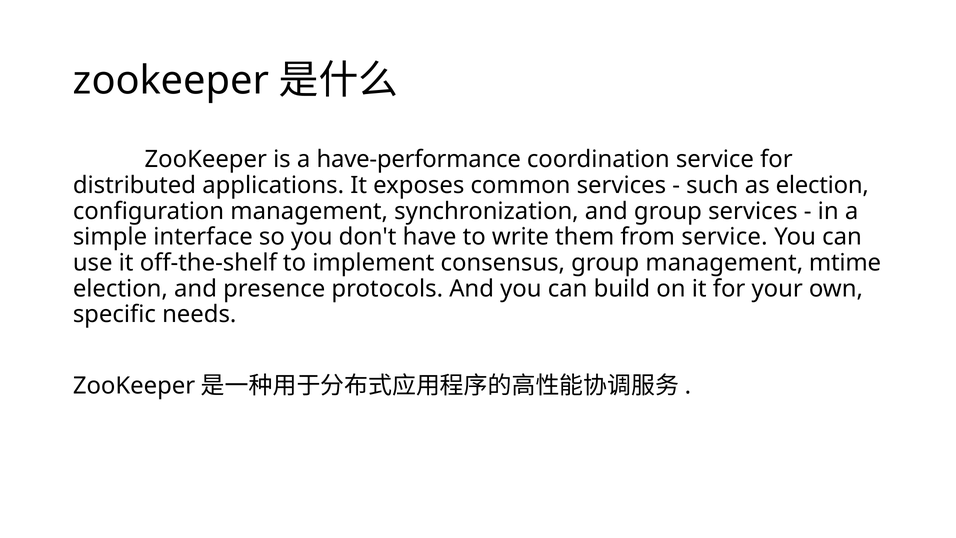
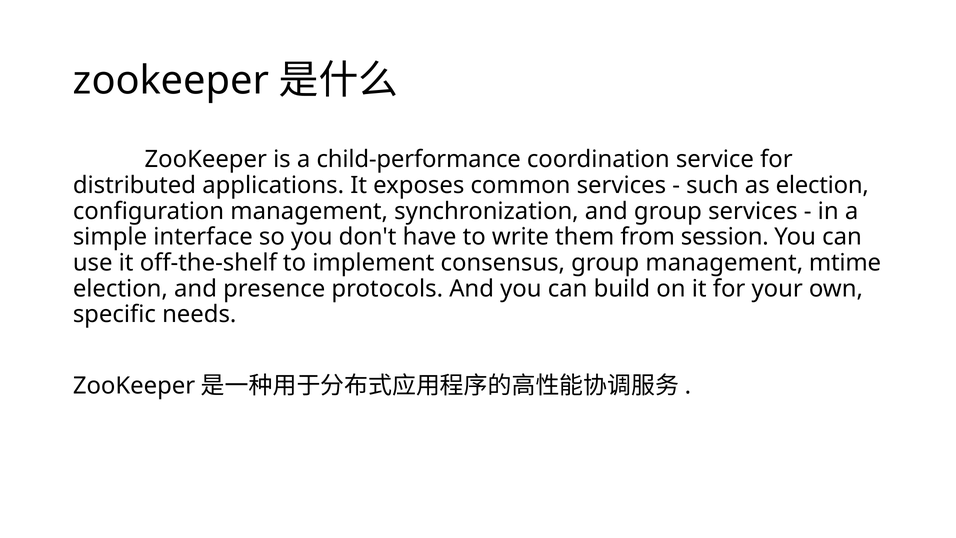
have-performance: have-performance -> child-performance (419, 160)
from service: service -> session (725, 237)
